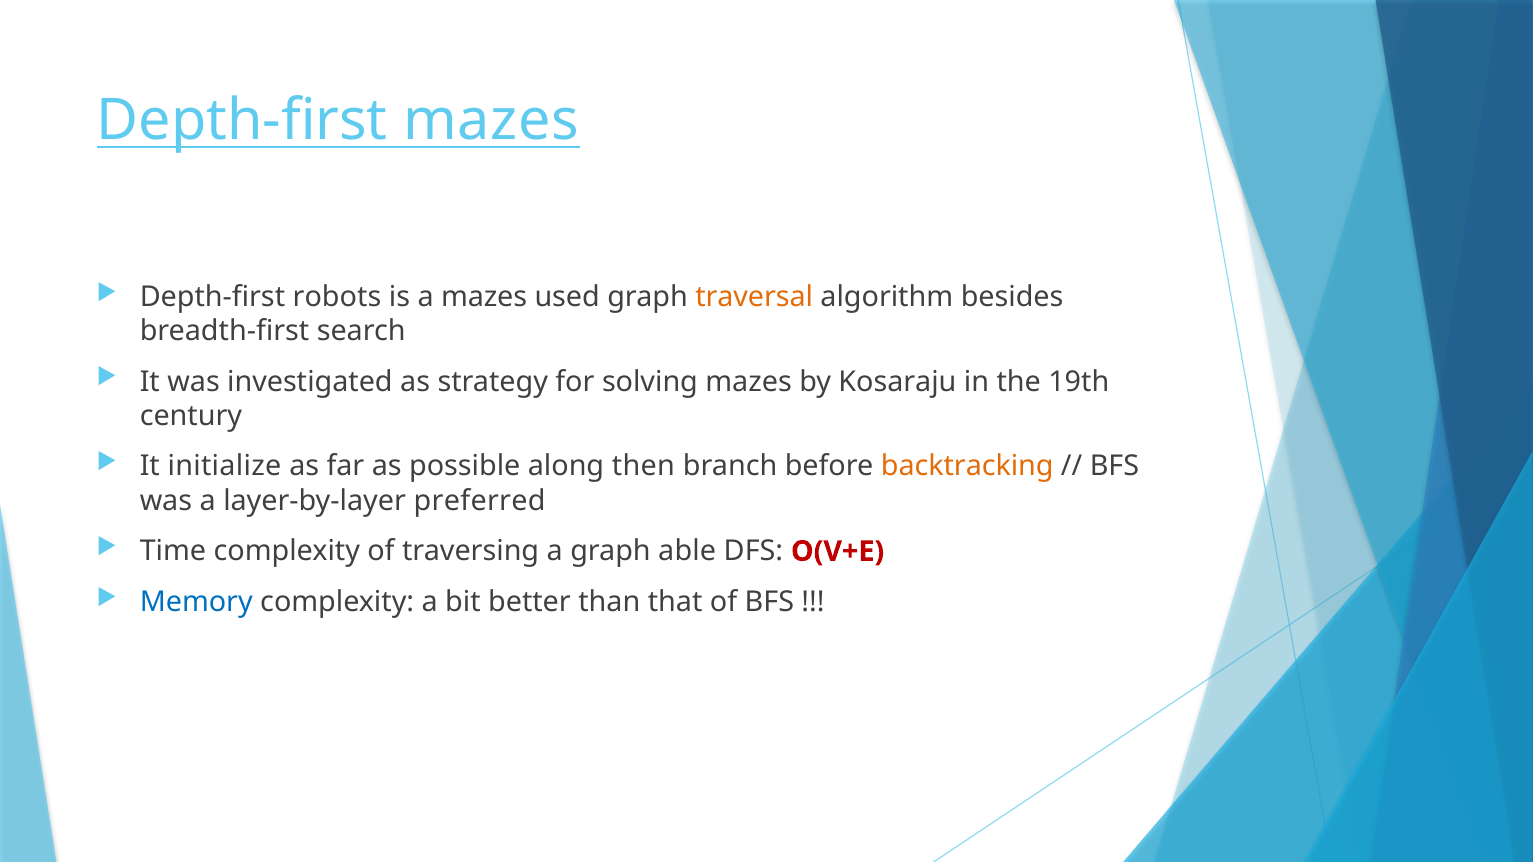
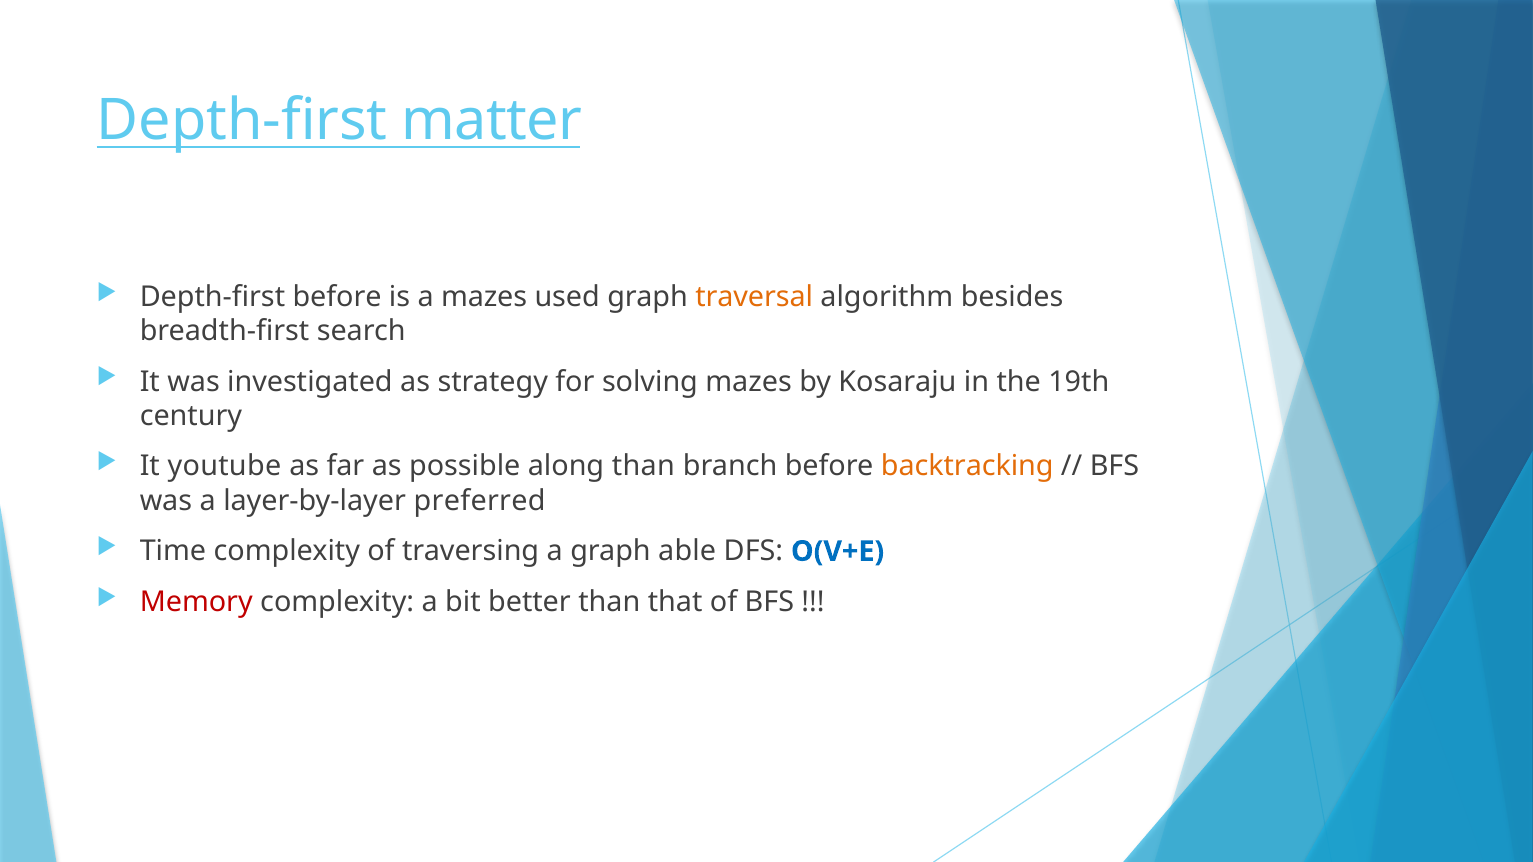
Depth-first mazes: mazes -> matter (492, 121)
Depth-first robots: robots -> before (337, 297)
initialize: initialize -> youtube (224, 467)
along then: then -> than (643, 467)
O(V+E colour: red -> blue (838, 552)
Memory colour: blue -> red (196, 602)
